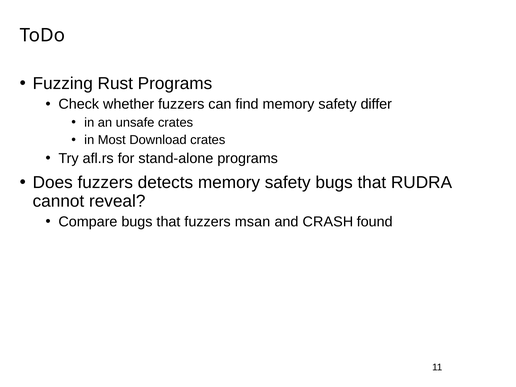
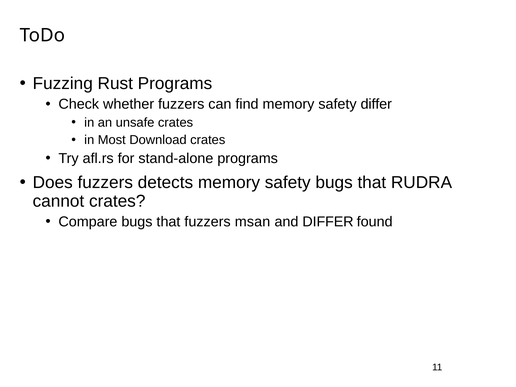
cannot reveal: reveal -> crates (117, 201)
and CRASH: CRASH -> DIFFER (328, 222)
